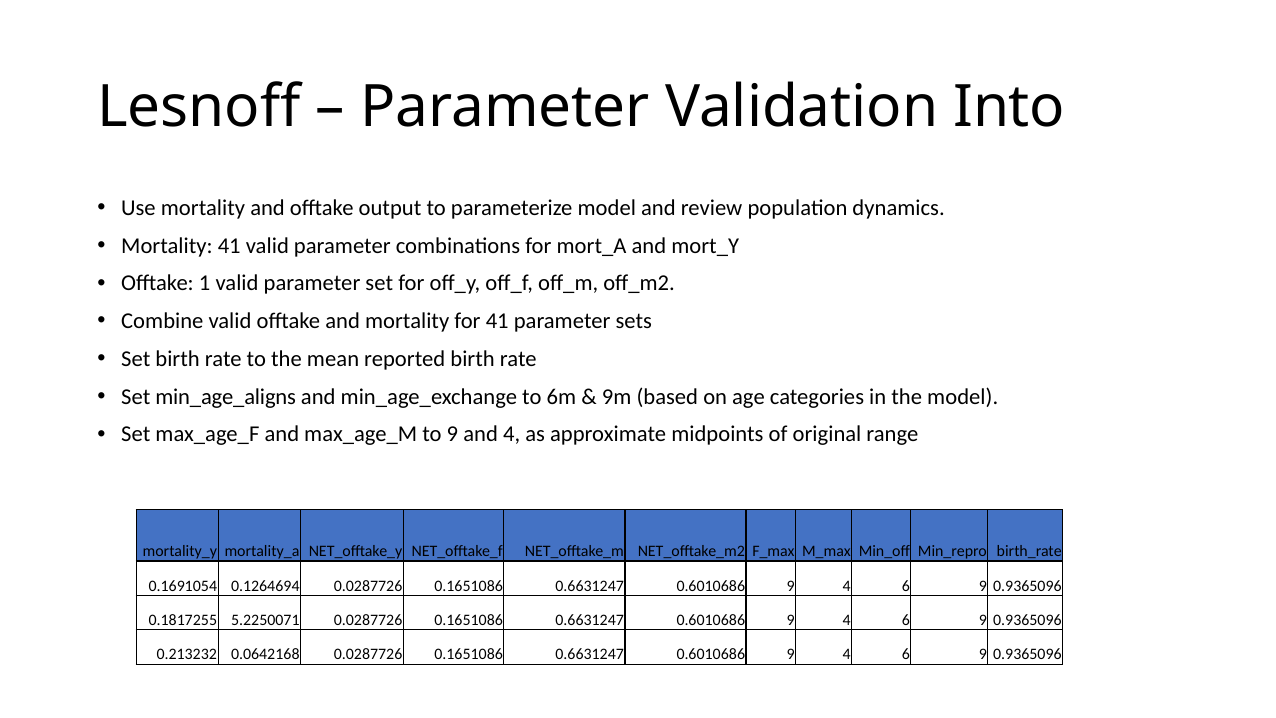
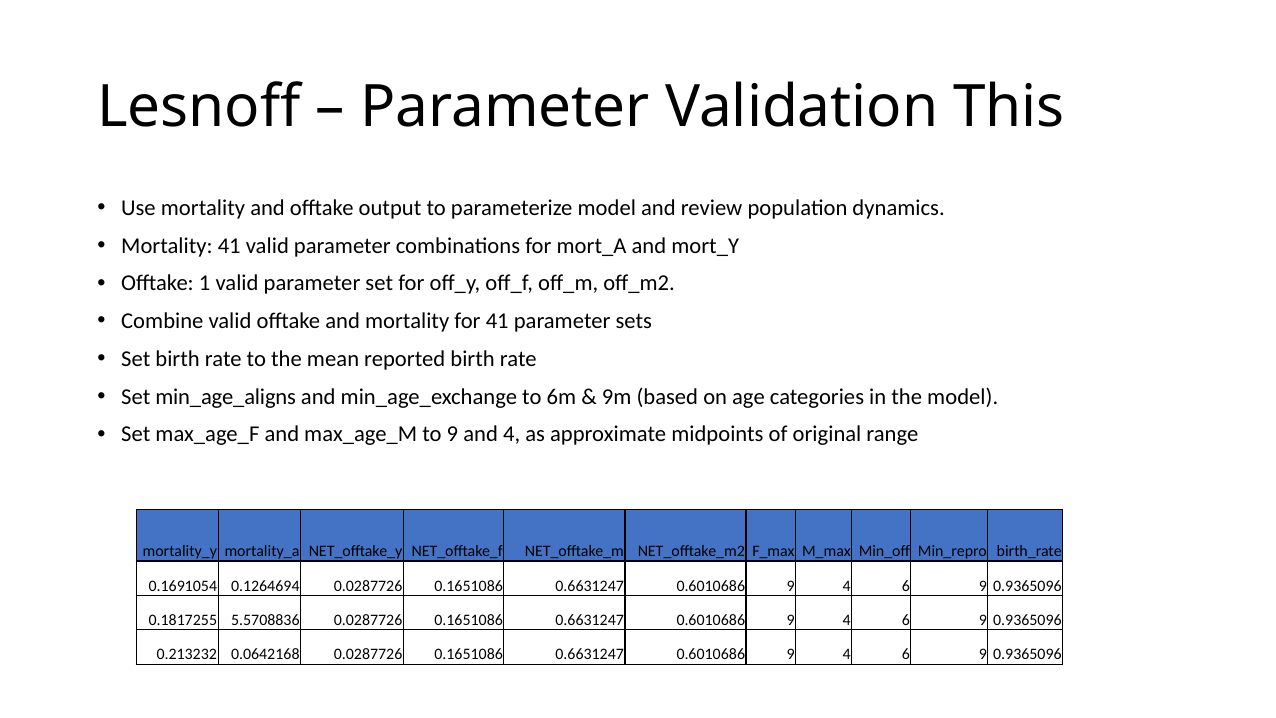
Into: Into -> This (1009, 107)
5.2250071: 5.2250071 -> 5.5708836 (265, 620)
